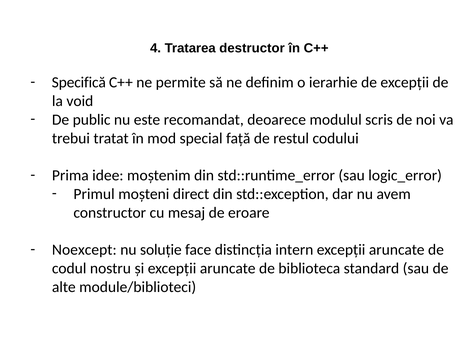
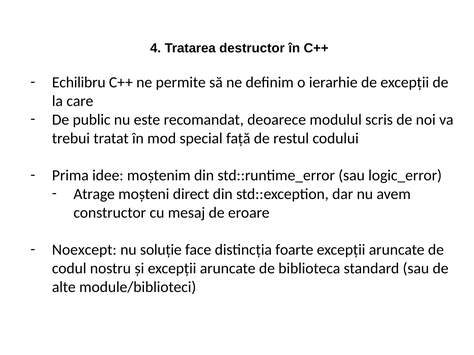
Specifică: Specifică -> Echilibru (79, 83)
void: void -> care (80, 101)
Primul: Primul -> Atrage (94, 194)
intern: intern -> foarte (294, 250)
